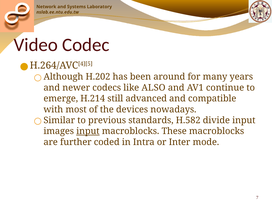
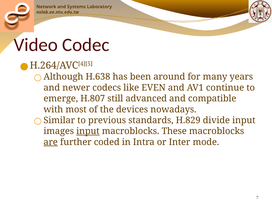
H.202: H.202 -> H.638 (98, 77)
ALSO: ALSO -> EVEN (154, 88)
H.214: H.214 -> H.807 (93, 99)
H.582: H.582 -> H.829 (188, 120)
are underline: none -> present (51, 142)
